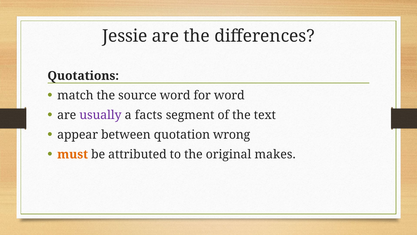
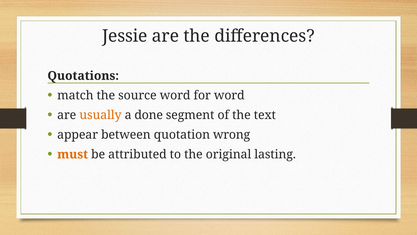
usually colour: purple -> orange (100, 115)
facts: facts -> done (149, 115)
makes: makes -> lasting (275, 154)
